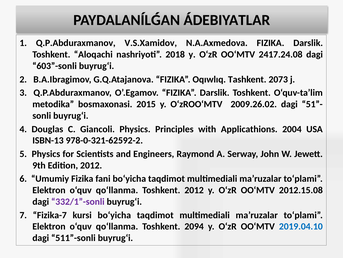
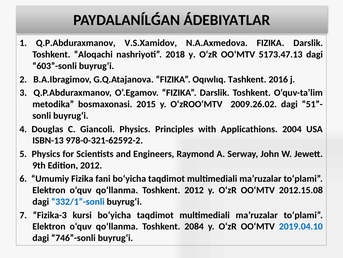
2417.24.08: 2417.24.08 -> 5173.47.13 (281, 54)
2073: 2073 -> 2016 (278, 79)
332/1”-sonli colour: purple -> blue (78, 201)
Fizika-7: Fizika-7 -> Fizika-3 (50, 214)
2094: 2094 -> 2084 (194, 226)
511”-sonli: 511”-sonli -> 746”-sonli (73, 237)
